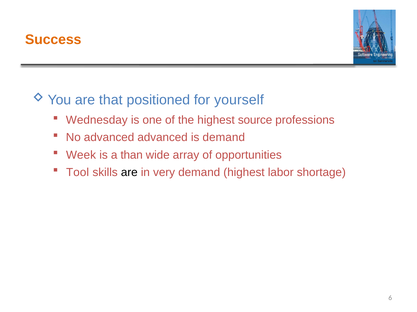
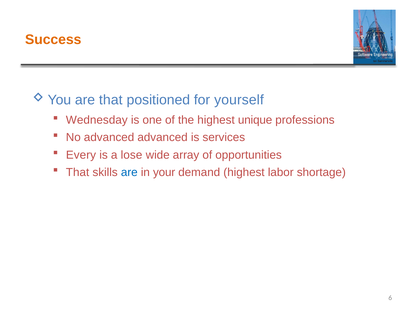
source: source -> unique (255, 120)
is demand: demand -> services (224, 138)
Week: Week -> Every (81, 155)
than: than -> lose (132, 155)
Tool: Tool -> That (78, 173)
are colour: black -> blue (129, 173)
very: very -> your (164, 173)
